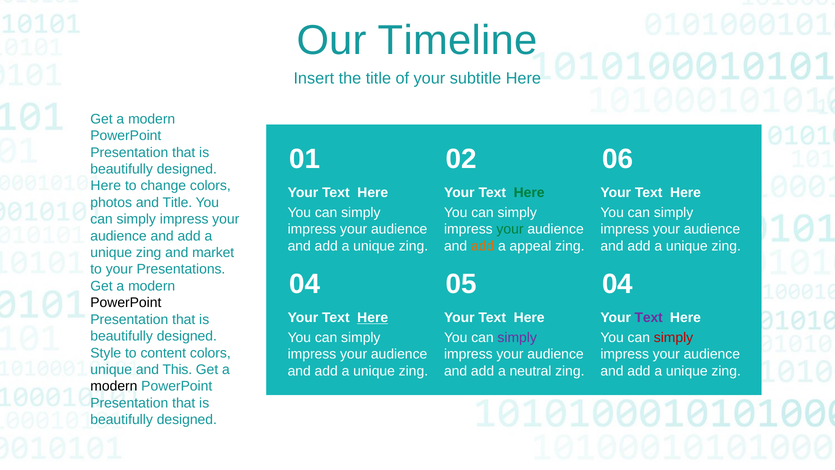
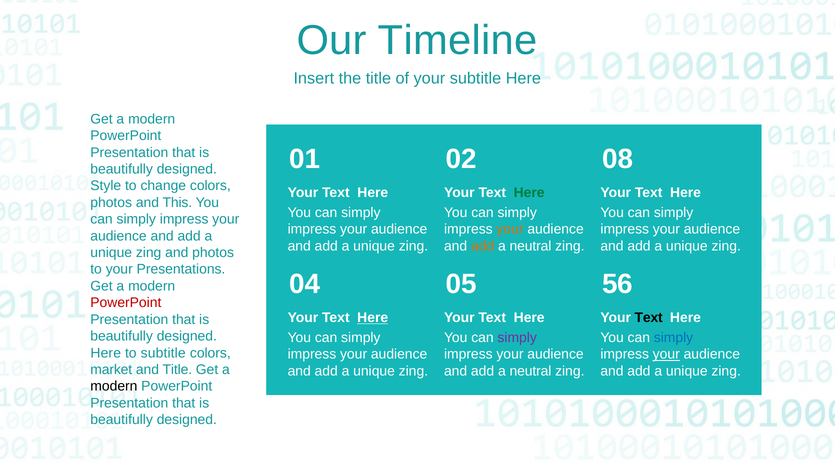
06: 06 -> 08 (618, 159)
Here: Here -> Style (106, 186)
and Title: Title -> This (177, 202)
your colour: green -> orange (510, 229)
appeal: appeal -> neutral (531, 246)
and market: market -> photos (213, 253)
05 04: 04 -> 56 (617, 284)
PowerPoint colour: black -> red (126, 303)
Text colour: purple -> black (649, 318)
simply colour: red -> blue (674, 337)
Style: Style -> Here (106, 353)
to content: content -> subtitle (163, 353)
your underline: none -> present (666, 354)
unique: unique -> market (111, 369)
and This: This -> Title (177, 369)
